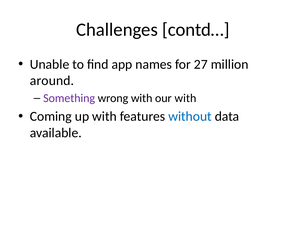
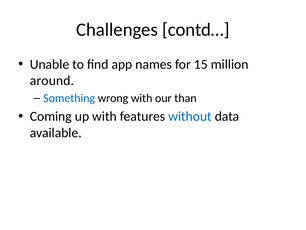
27: 27 -> 15 (201, 64)
Something colour: purple -> blue (69, 98)
our with: with -> than (185, 98)
